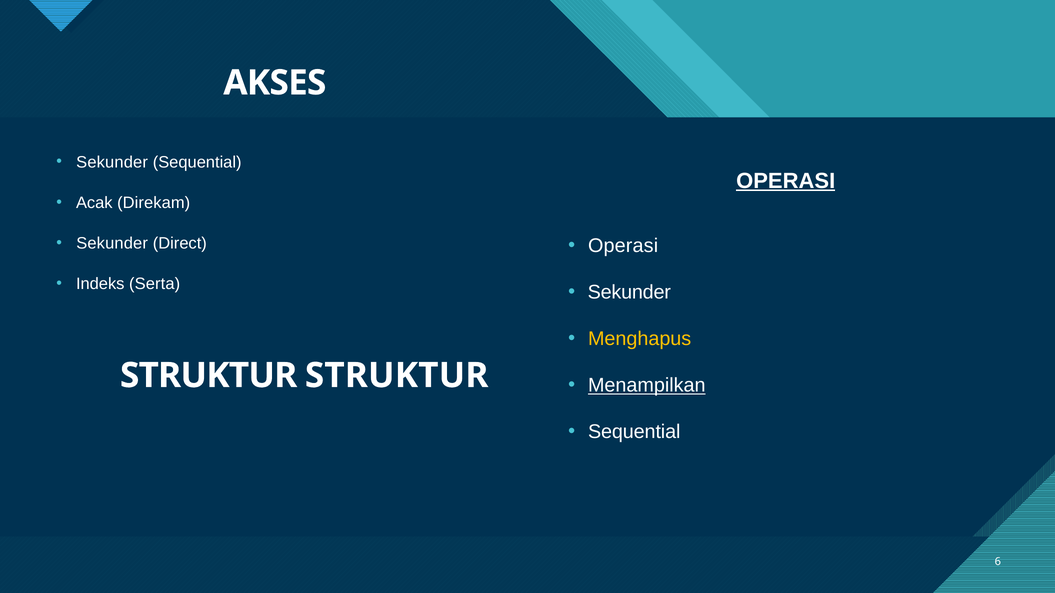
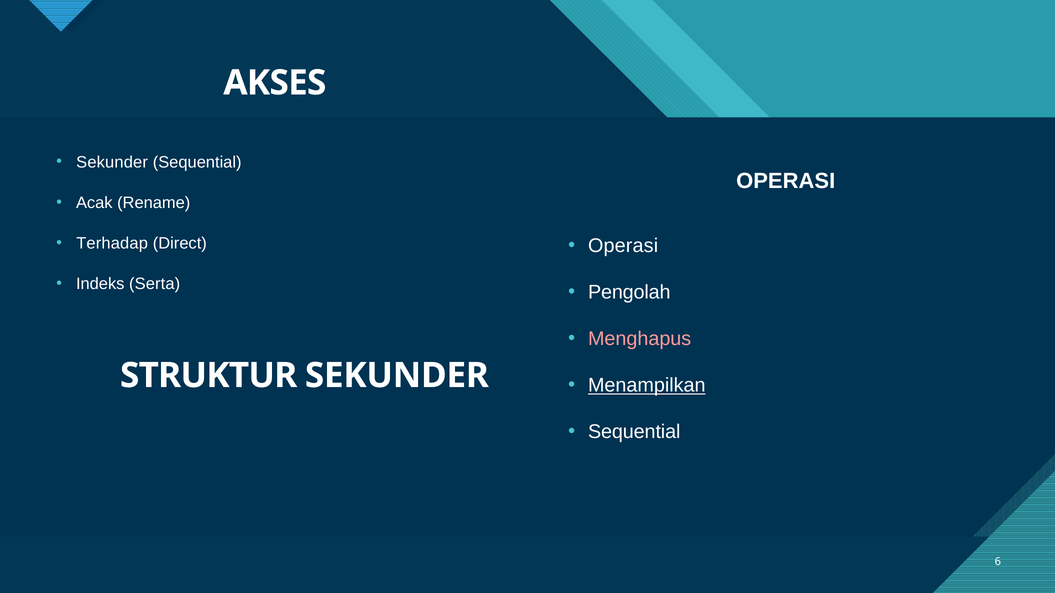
OPERASI underline: present -> none (786, 181)
Direkam: Direkam -> Rename (154, 203)
Sekunder: Sekunder -> Terhadap (112, 243)
Sekunder: Sekunder -> Pengolah (629, 292)
Menghapus colour: yellow -> pink (640, 339)
STRUKTUR STRUKTUR: STRUKTUR -> SEKUNDER (397, 376)
